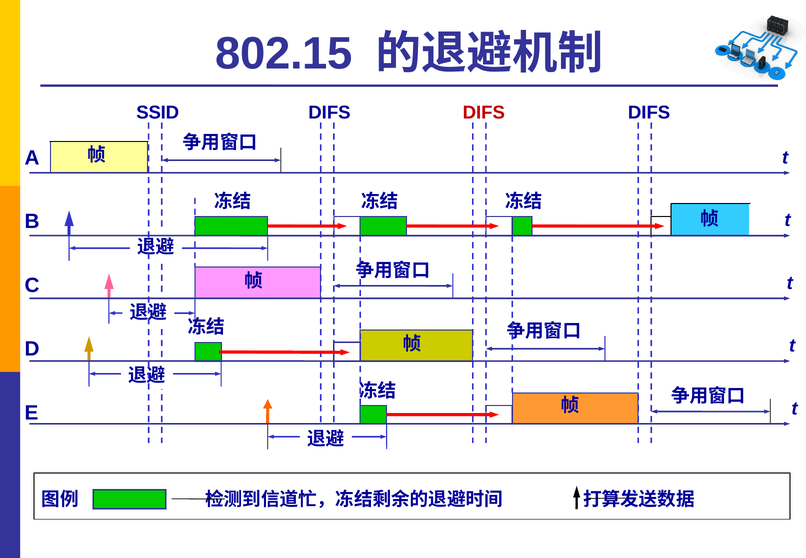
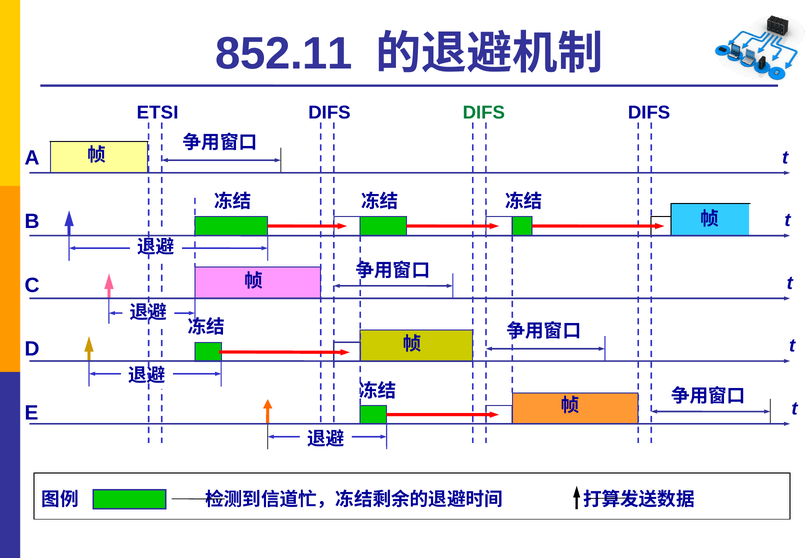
802.15: 802.15 -> 852.11 (284, 54)
SSID: SSID -> ETSI (158, 112)
DIFS colour: red -> green (484, 112)
